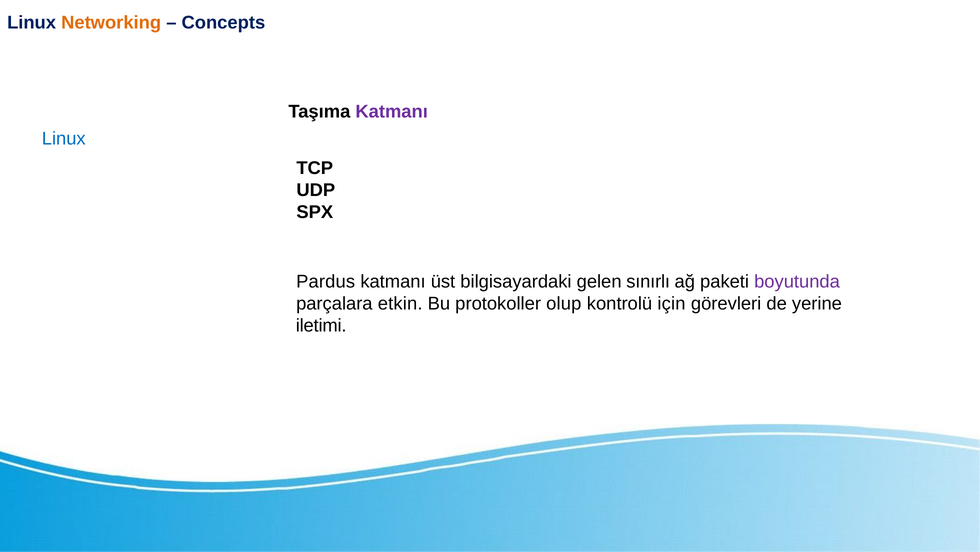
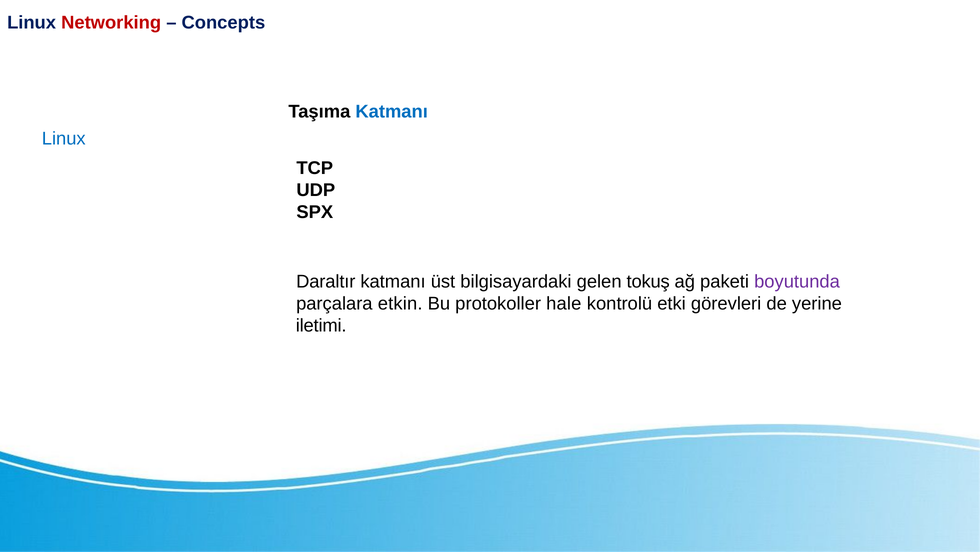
Networking colour: orange -> red (111, 22)
Katmanı colour: purple -> blue (392, 111)
Pardus: Pardus -> Daraltır (326, 281)
sınırlı: sınırlı -> tokuş (648, 281)
olup: olup -> hale (564, 303)
için: için -> etki (672, 303)
